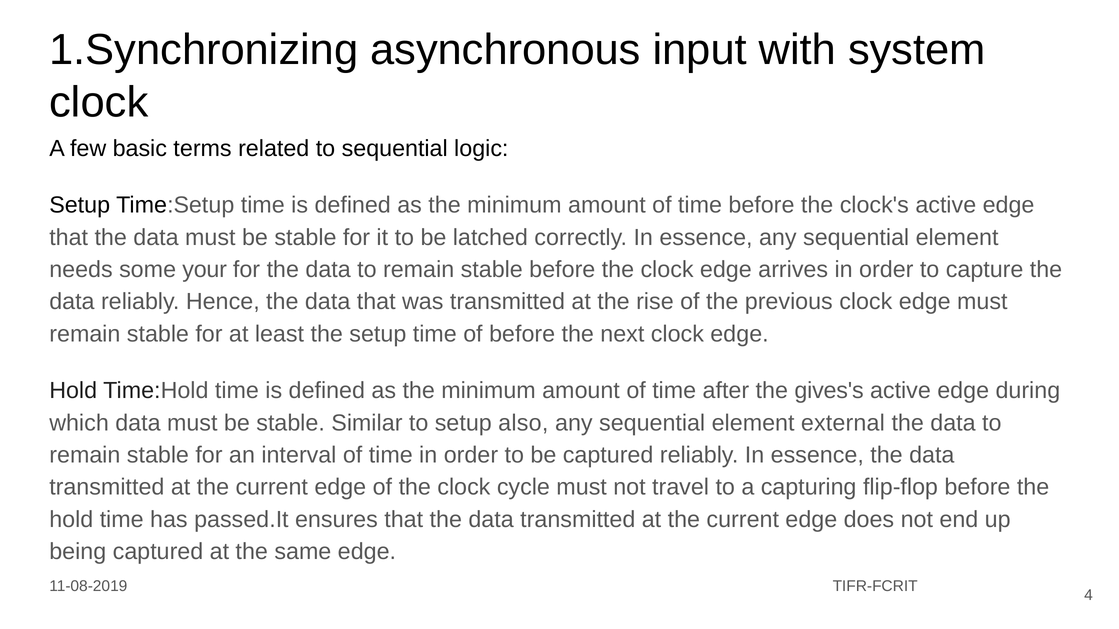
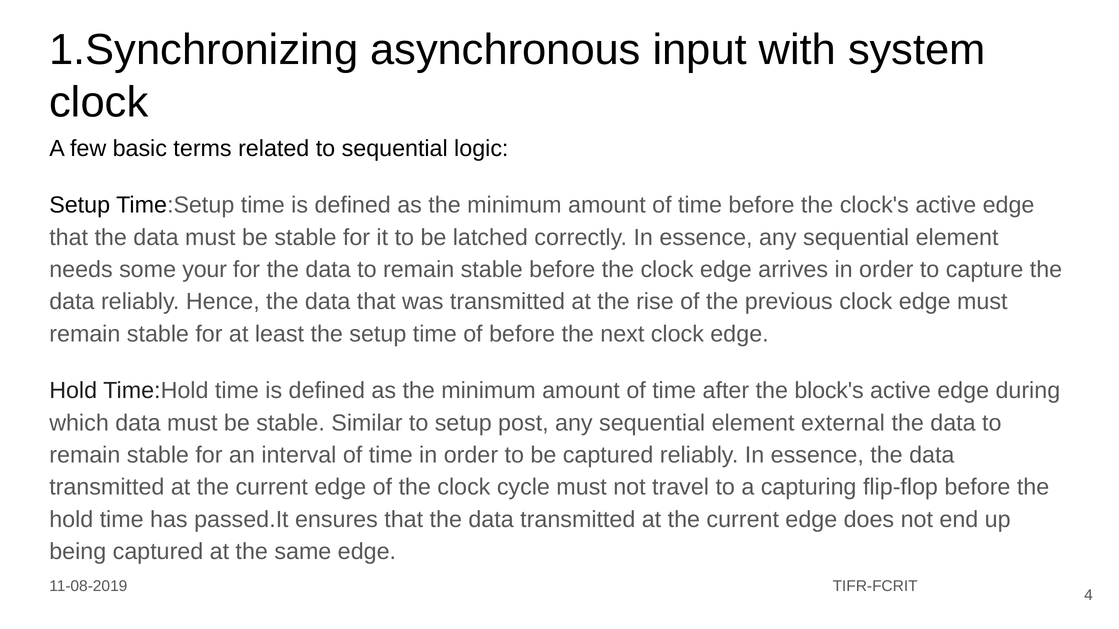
gives's: gives's -> block's (829, 391)
also: also -> post (523, 423)
